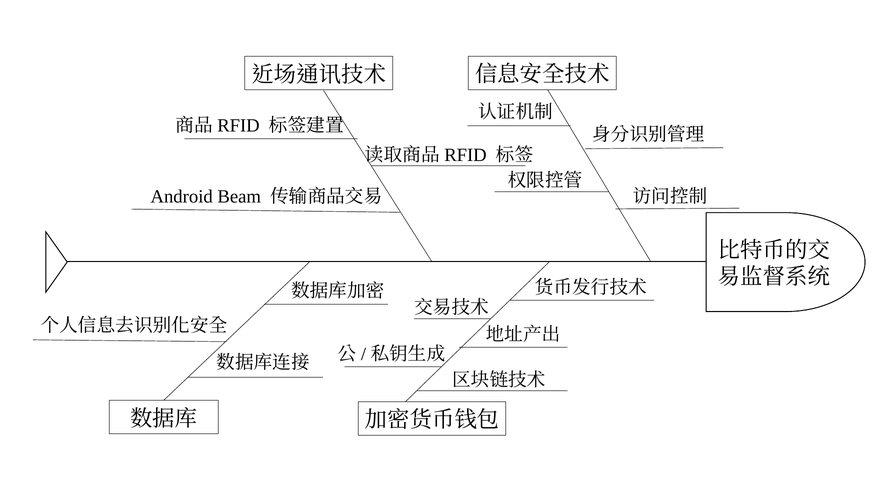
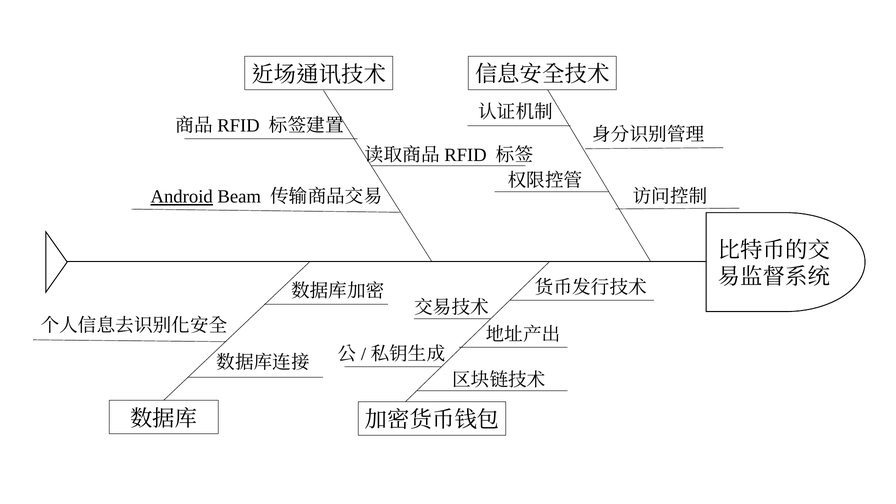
Android underline: none -> present (182, 197)
